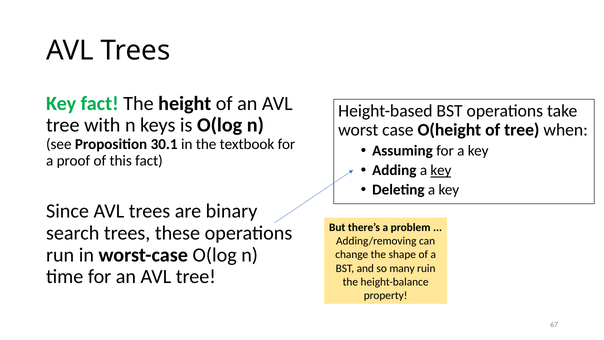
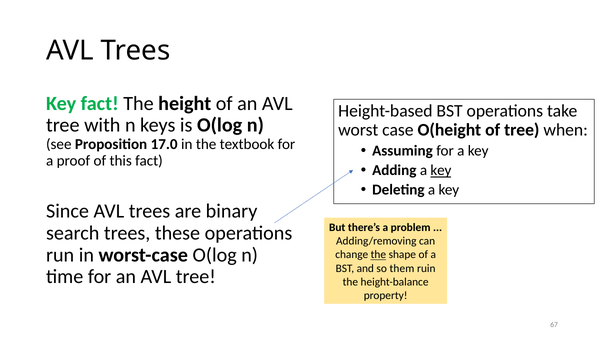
30.1: 30.1 -> 17.0 (164, 144)
the underline: none -> present (378, 255)
many: many -> them (402, 268)
